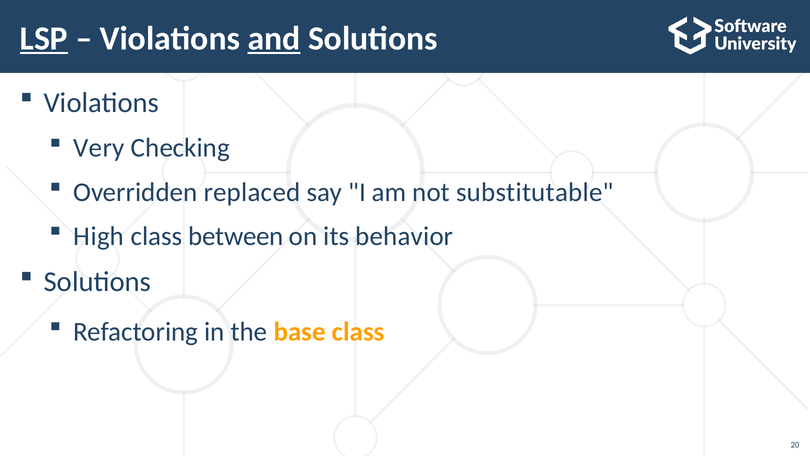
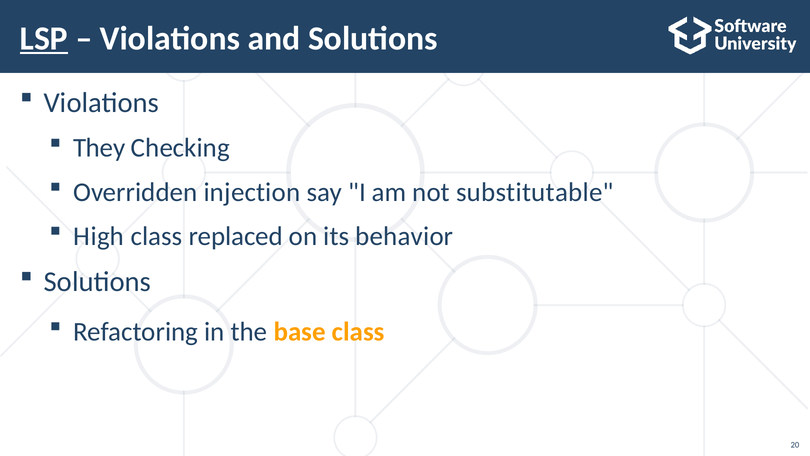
and underline: present -> none (274, 38)
Very: Very -> They (99, 148)
replaced: replaced -> injection (252, 192)
between: between -> replaced (236, 236)
